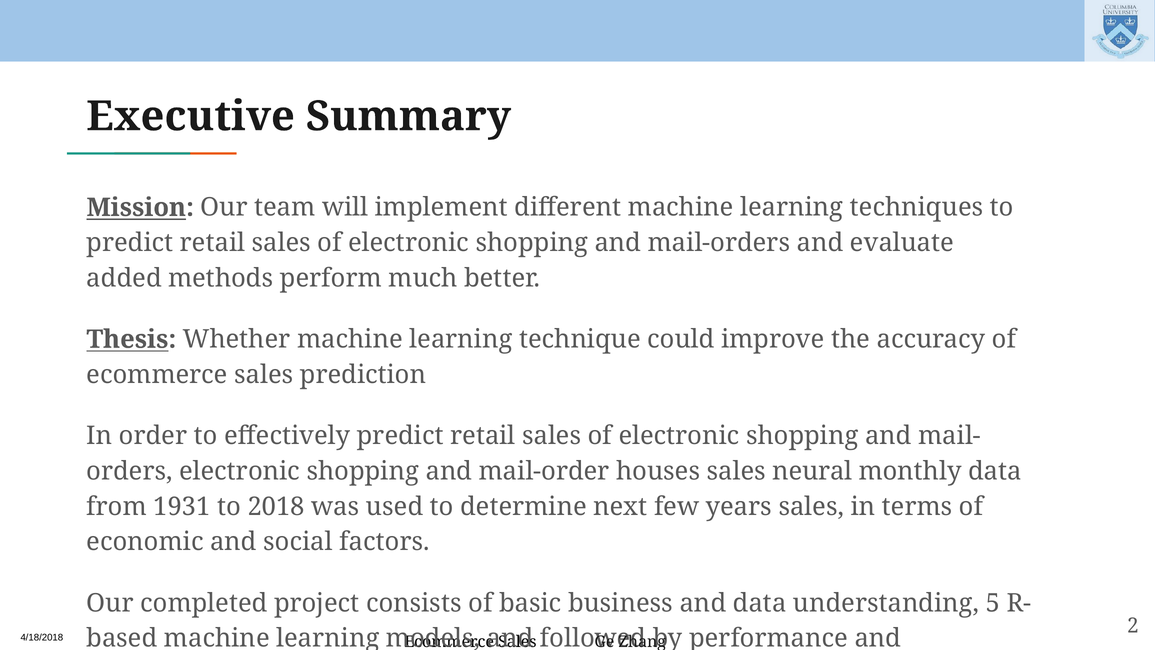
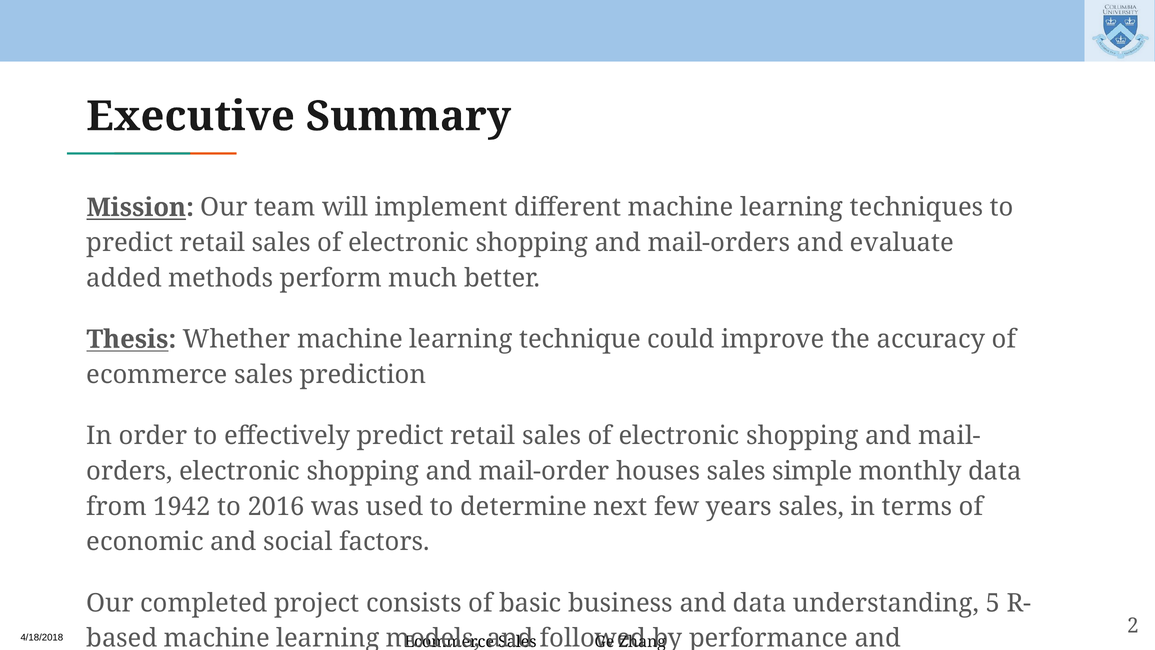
neural: neural -> simple (812, 471)
1931: 1931 -> 1942 (182, 506)
2018: 2018 -> 2016 (276, 506)
